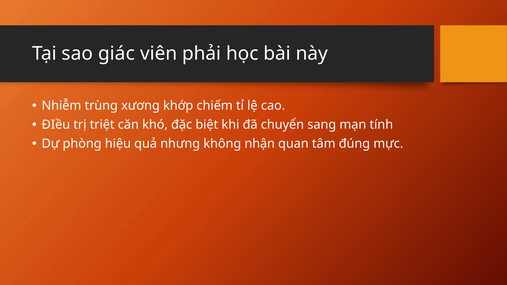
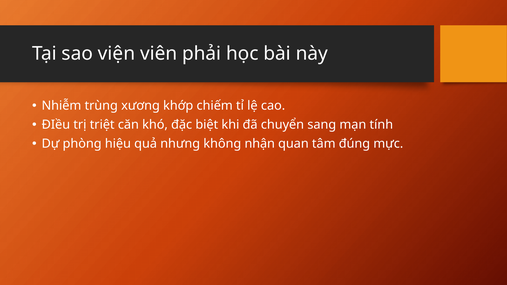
giác: giác -> viện (117, 54)
